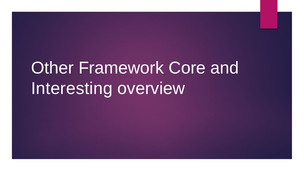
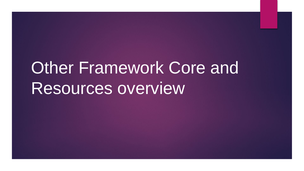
Interesting: Interesting -> Resources (72, 88)
